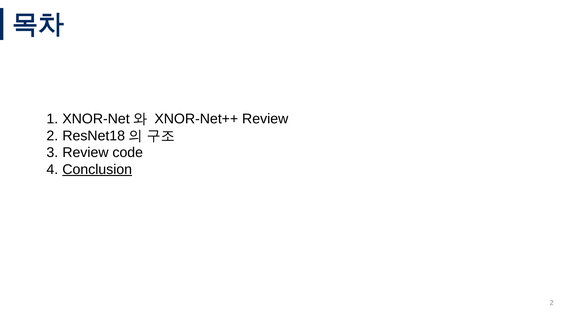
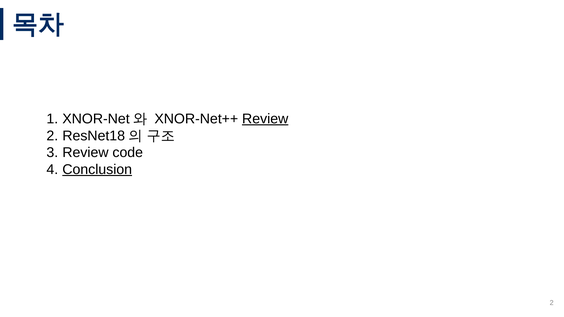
Review underline: none -> present (265, 119)
